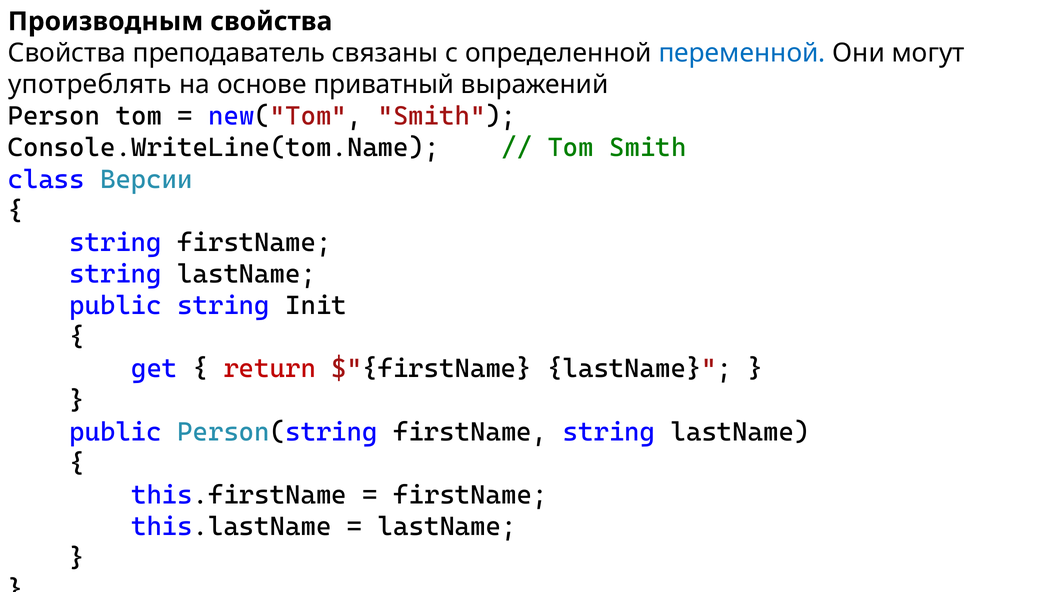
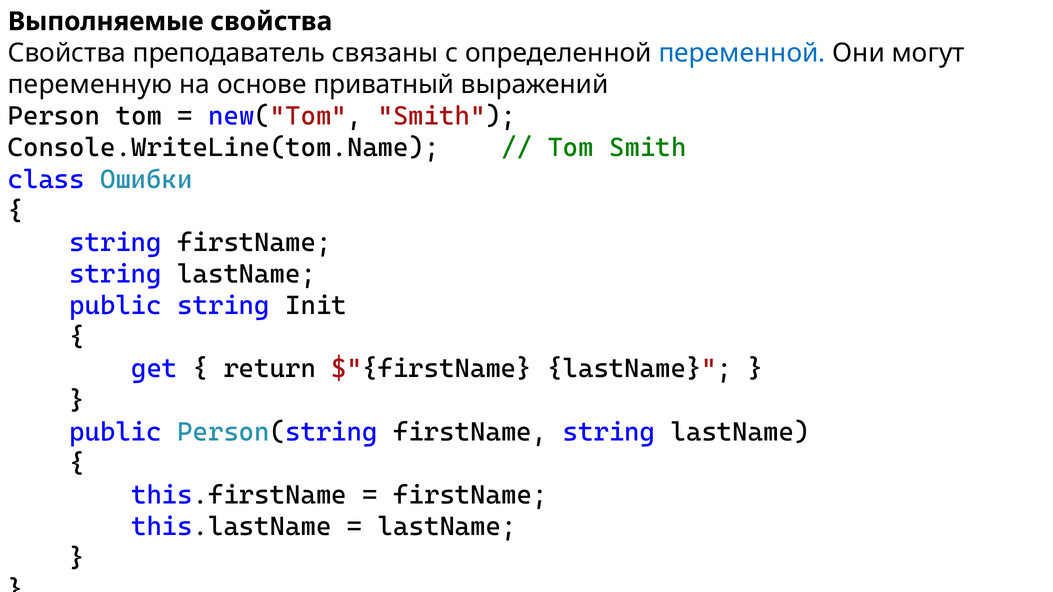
Производным: Производным -> Выполняемые (106, 21)
употреблять: употреблять -> переменную (90, 85)
Версии: Версии -> Ошибки (146, 179)
return colour: red -> black (270, 369)
